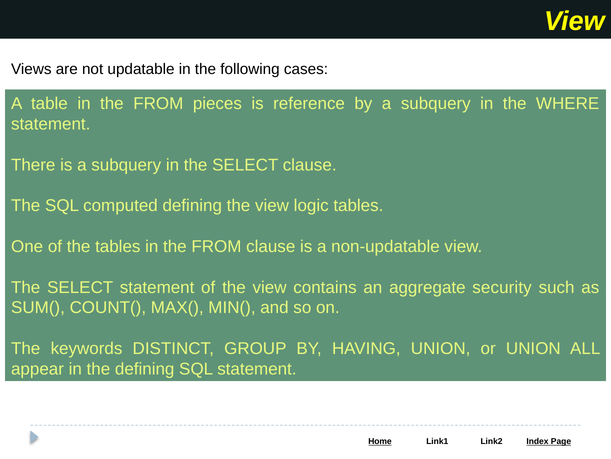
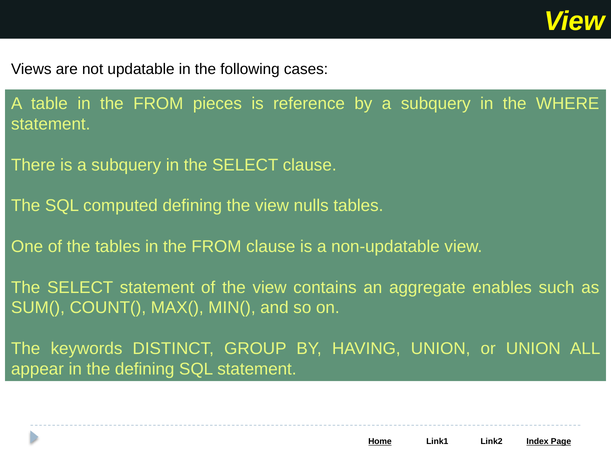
logic: logic -> nulls (311, 206)
security: security -> enables (502, 287)
